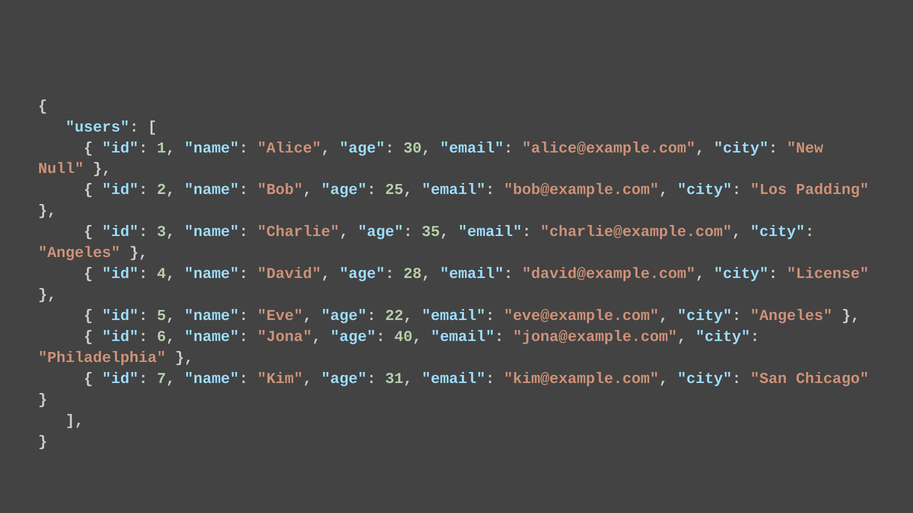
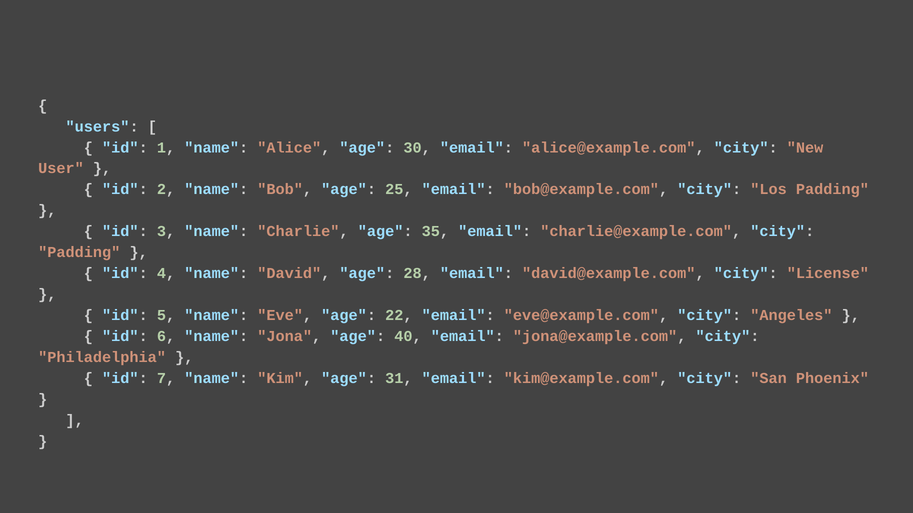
Null: Null -> User (61, 169)
Angeles: Angeles -> Padding (79, 253)
Chicago: Chicago -> Phoenix (832, 379)
